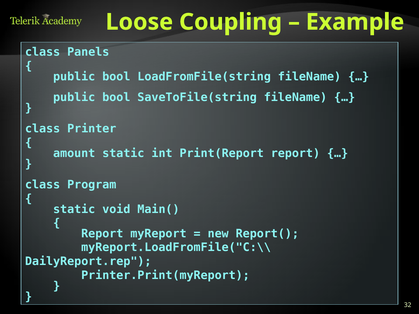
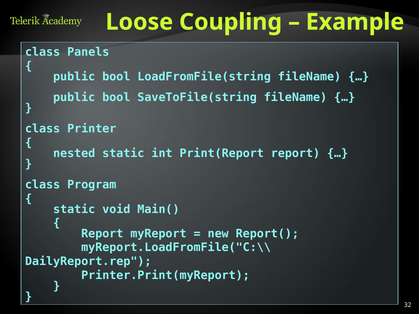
amount: amount -> nested (74, 154)
